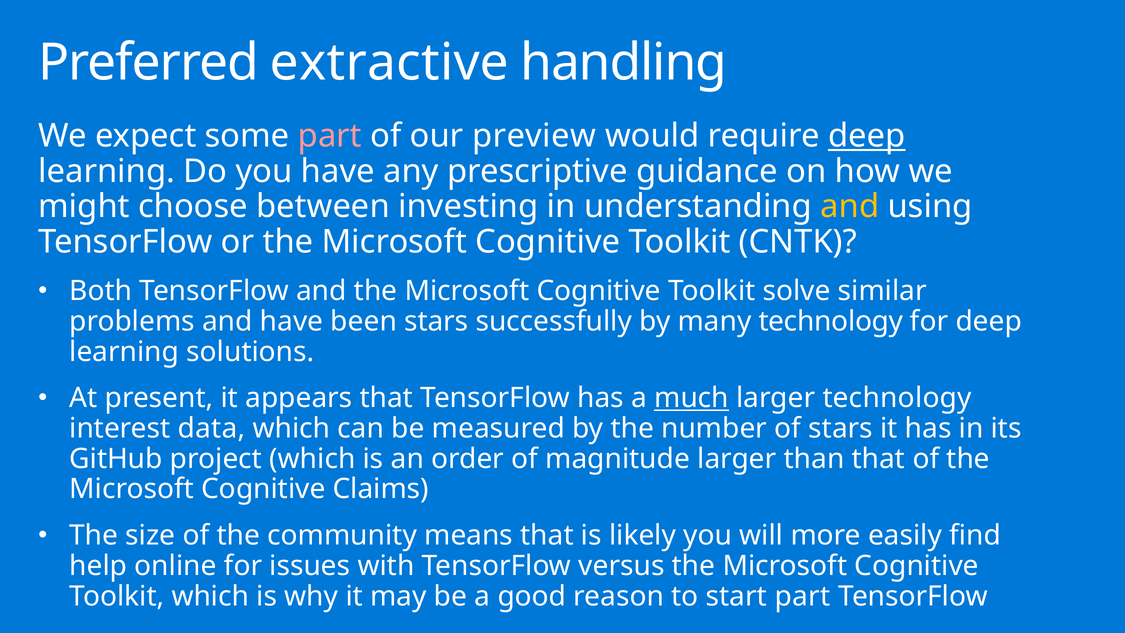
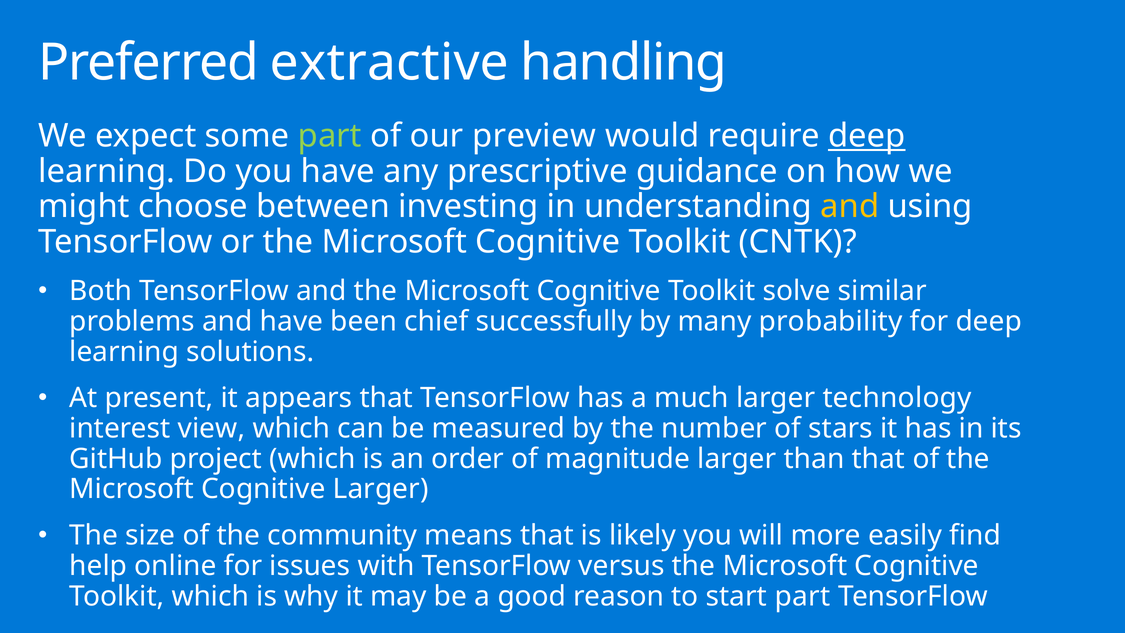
part colour: pink -> light green (330, 136)
been stars: stars -> chief (436, 321)
many technology: technology -> probability (831, 321)
much underline: present -> none (692, 398)
data: data -> view (211, 428)
Cognitive Claims: Claims -> Larger (381, 489)
